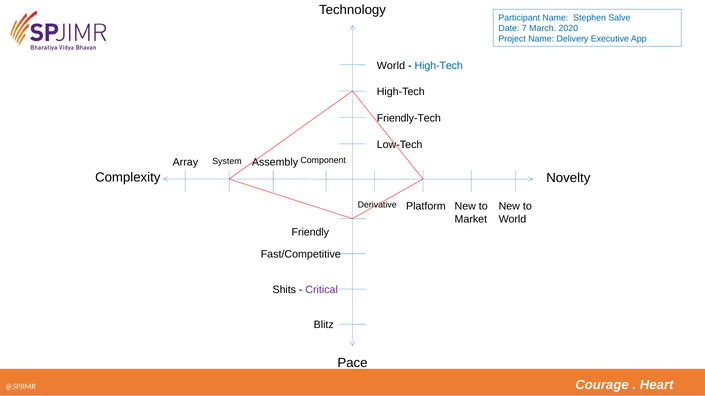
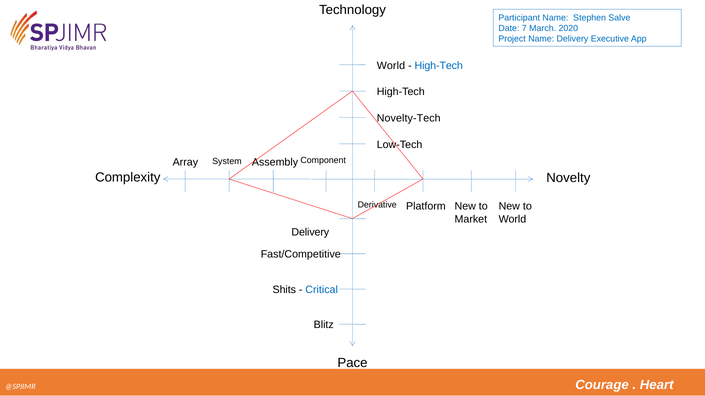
Friendly-Tech: Friendly-Tech -> Novelty-Tech (409, 119)
Friendly: Friendly -> Delivery (310, 233)
Critical colour: purple -> blue (322, 290)
